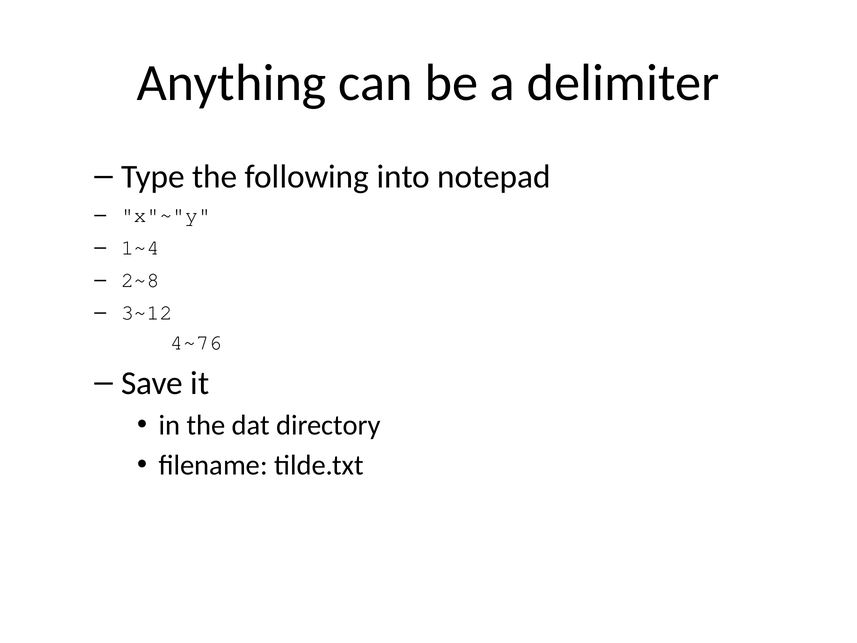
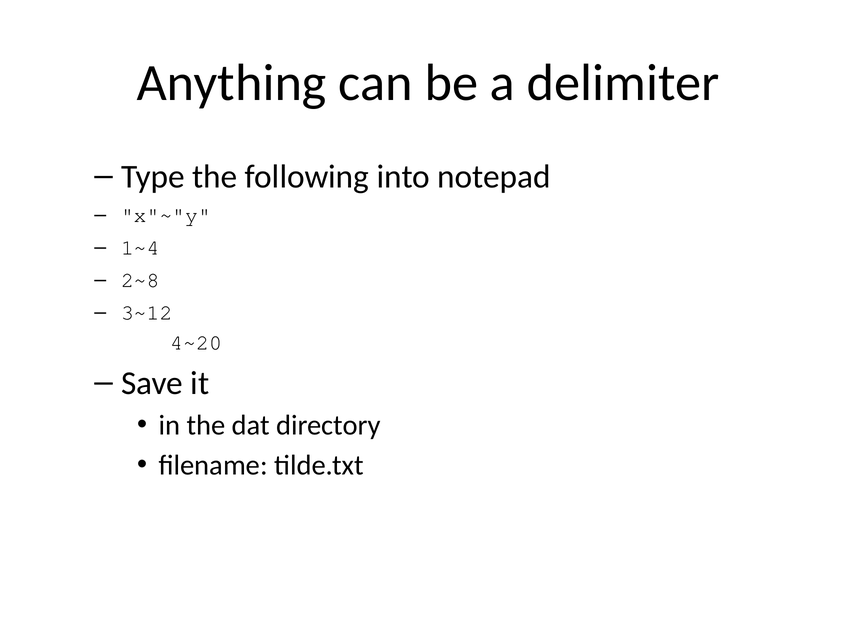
4~76: 4~76 -> 4~20 (196, 342)
